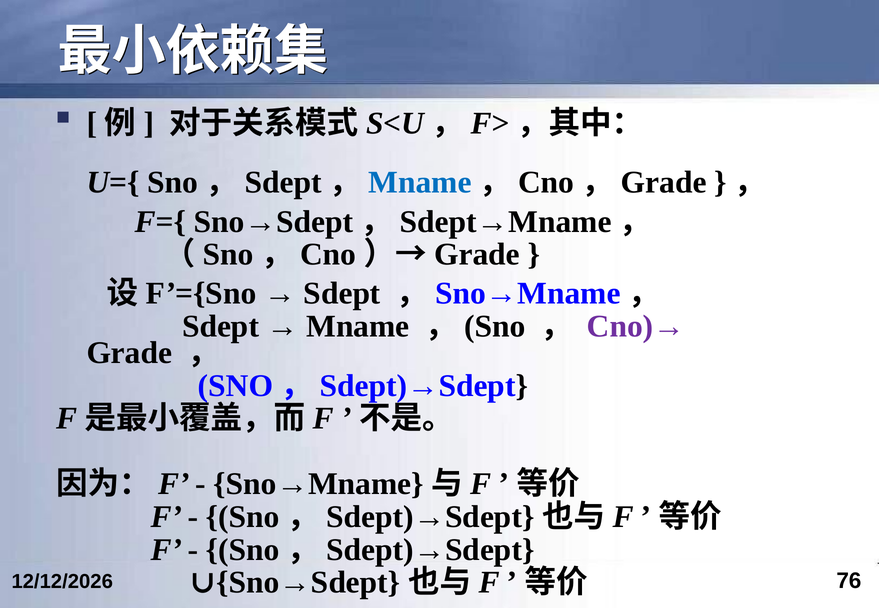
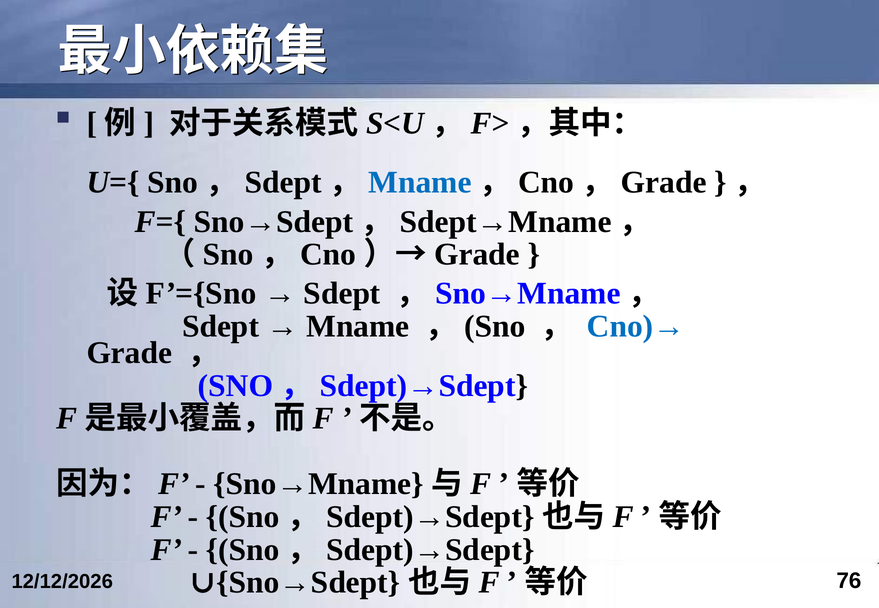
Cno)→ colour: purple -> blue (636, 327)
